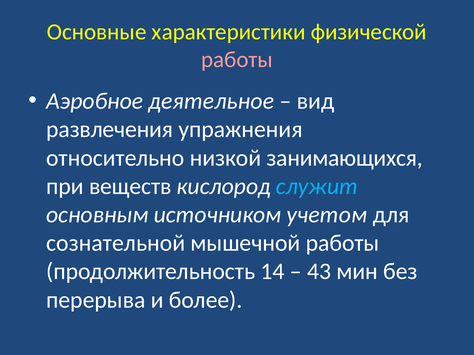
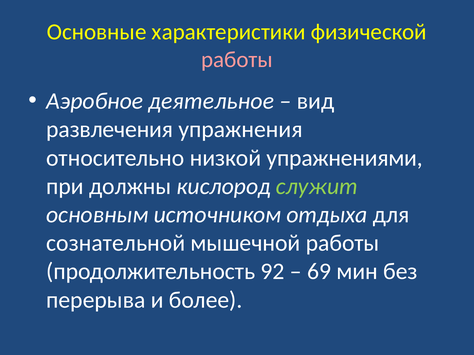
занимающихся: занимающихся -> упражнениями (345, 158)
веществ: веществ -> должны (130, 187)
служит colour: light blue -> light green (317, 187)
учетом: учетом -> отдыха (327, 215)
14: 14 -> 92 (273, 272)
43: 43 -> 69 (319, 272)
